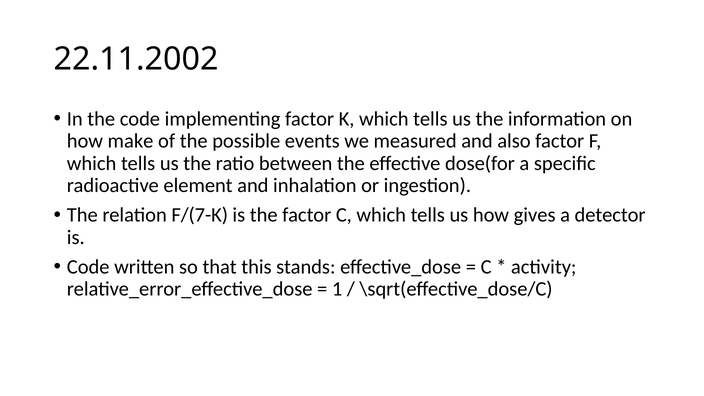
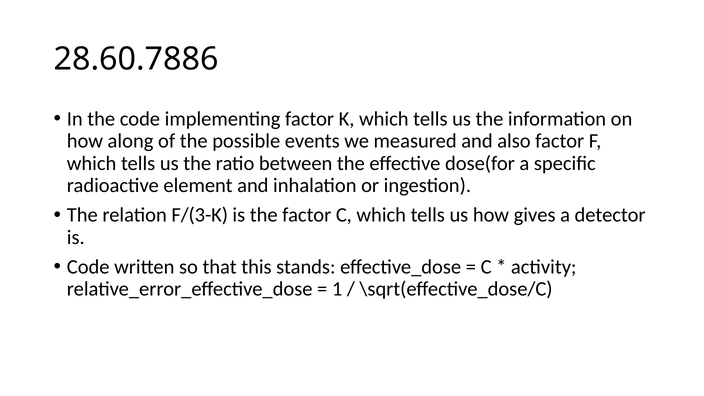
22.11.2002: 22.11.2002 -> 28.60.7886 (136, 59)
make: make -> along (131, 141)
F/(7-K: F/(7-K -> F/(3-K (200, 215)
